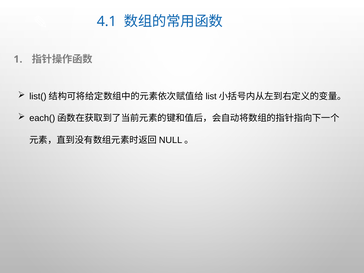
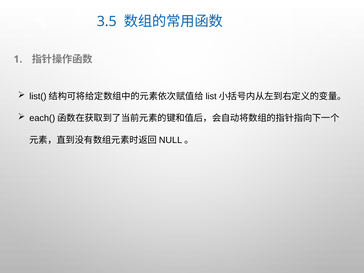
4.1: 4.1 -> 3.5 (107, 21)
